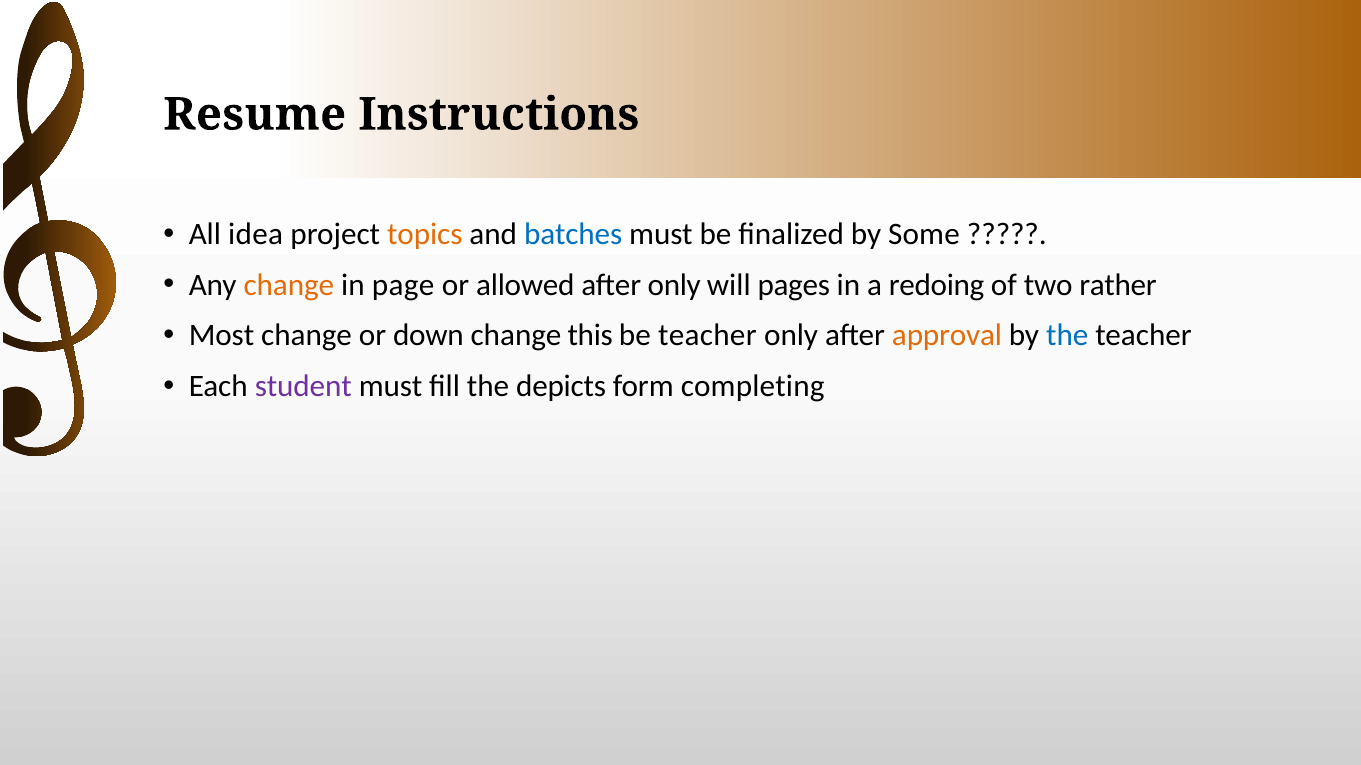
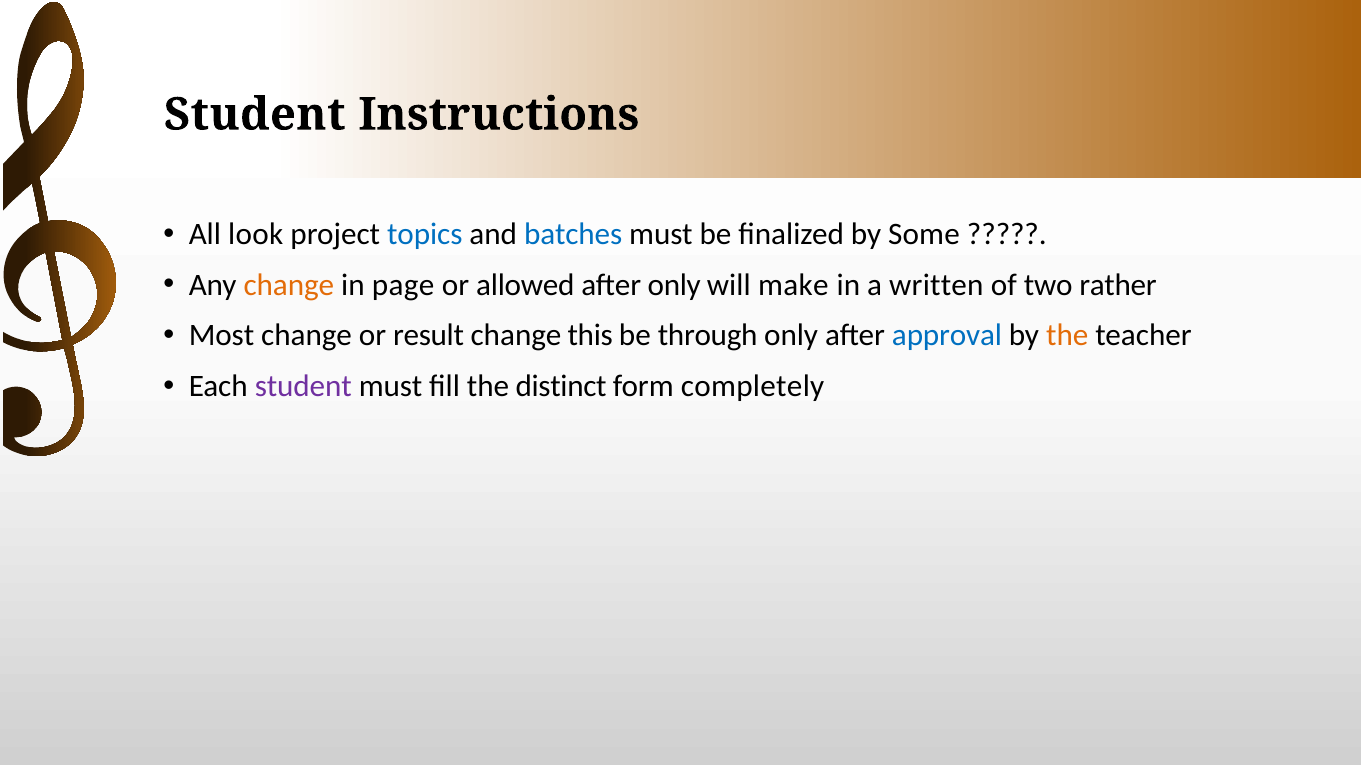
Resume: Resume -> Student (255, 115)
idea: idea -> look (256, 234)
topics colour: orange -> blue (425, 234)
pages: pages -> make (793, 285)
redoing: redoing -> written (936, 285)
down: down -> result (428, 336)
be teacher: teacher -> through (708, 336)
approval colour: orange -> blue (947, 336)
the colour: blue -> orange (1067, 336)
depicts: depicts -> distinct (561, 386)
completing: completing -> completely (753, 386)
